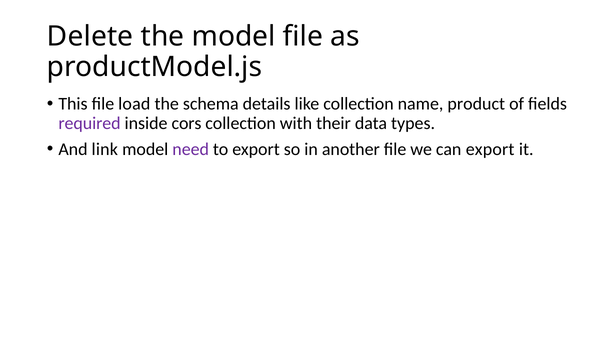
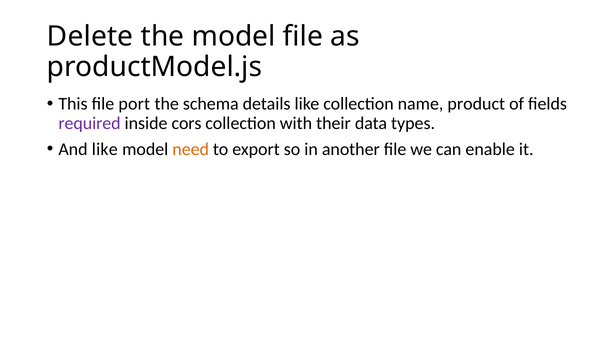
load: load -> port (134, 104)
And link: link -> like (105, 149)
need colour: purple -> orange (191, 149)
can export: export -> enable (490, 149)
